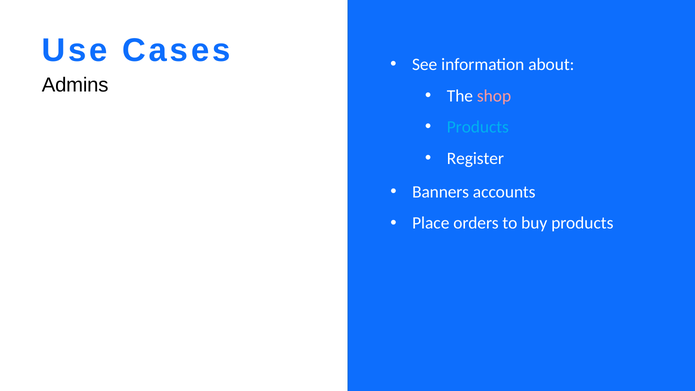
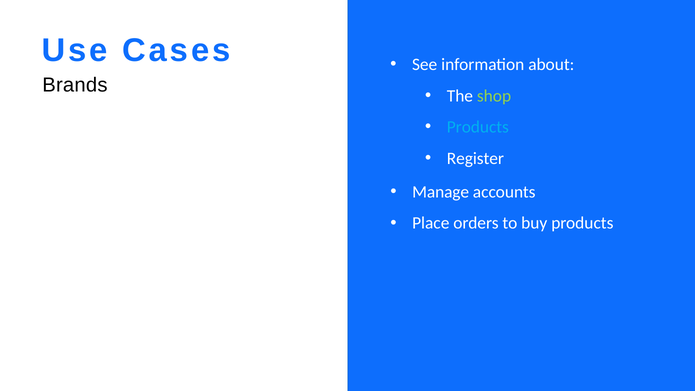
Admins: Admins -> Brands (75, 85)
shop colour: pink -> light green (494, 96)
Banners: Banners -> Manage (441, 192)
